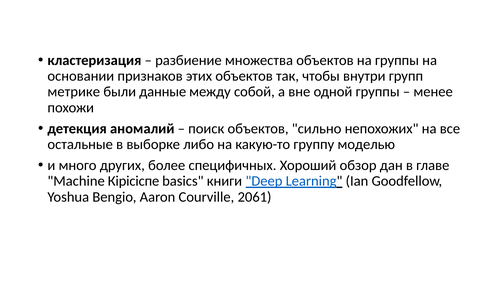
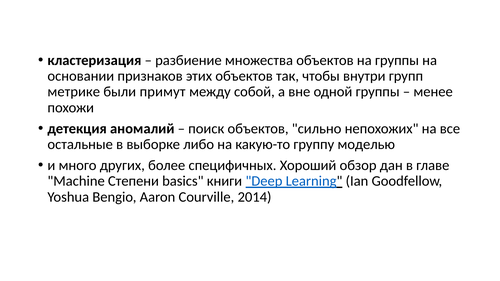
данные: данные -> примут (163, 92)
Кірісіспе: Кірісіспе -> Степени (133, 181)
2061: 2061 -> 2014 (255, 197)
